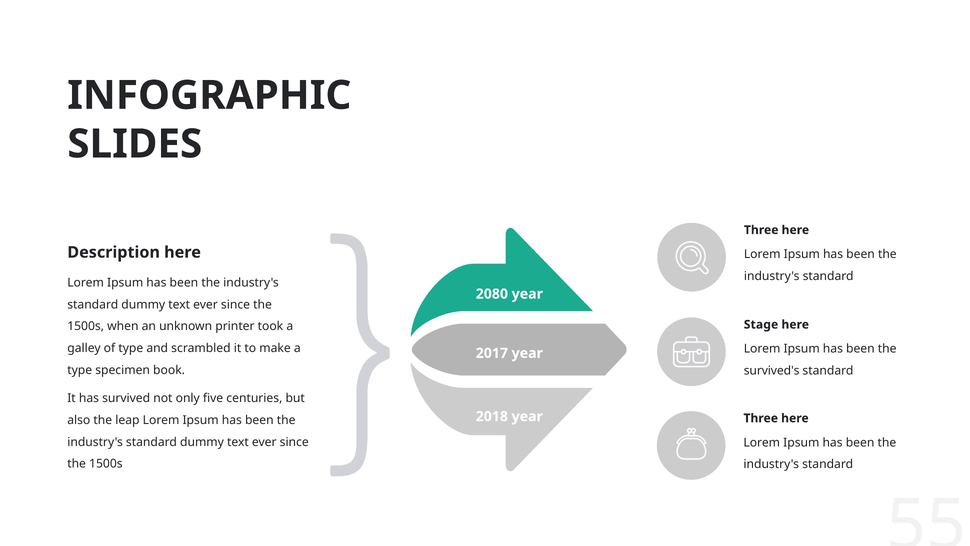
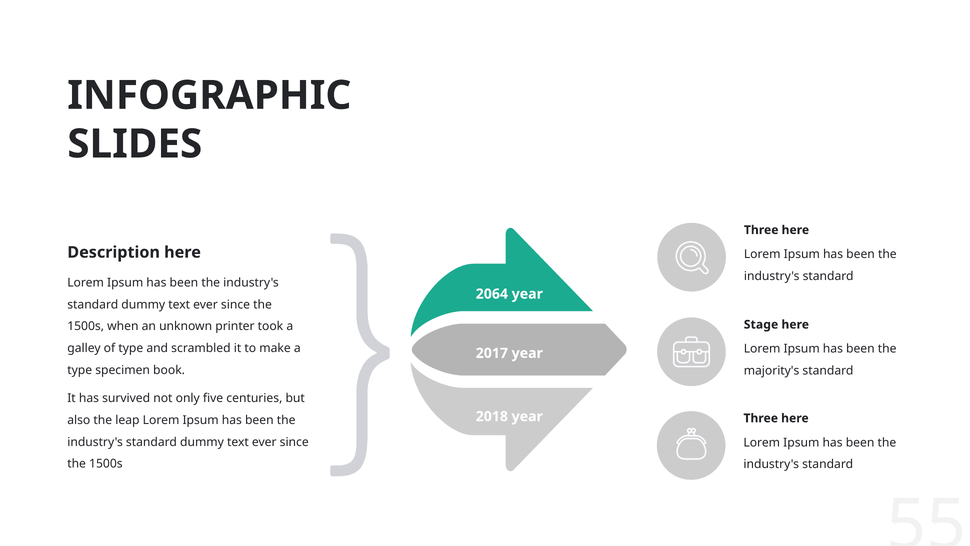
2080: 2080 -> 2064 (492, 294)
survived's: survived's -> majority's (772, 370)
